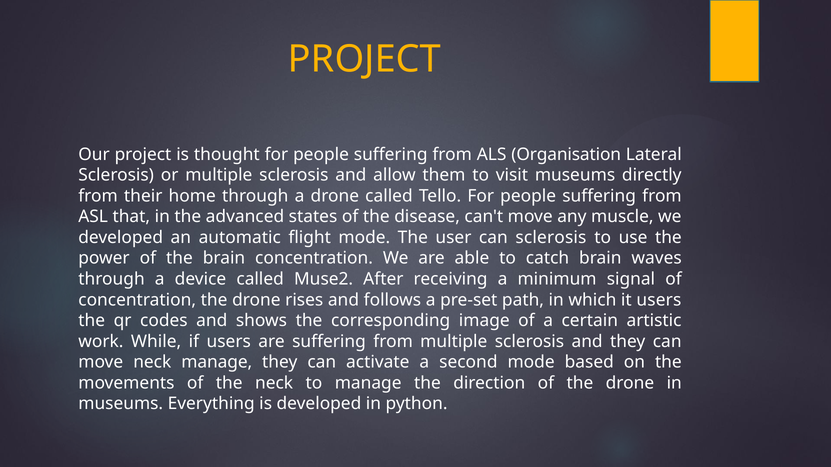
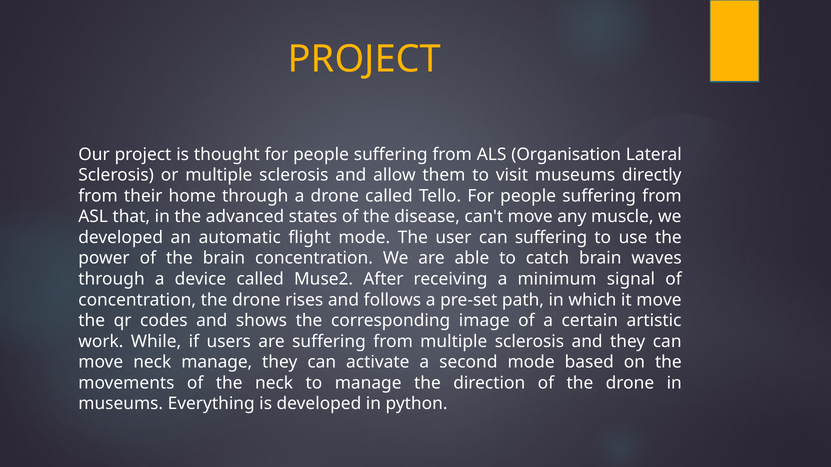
can sclerosis: sclerosis -> suffering (551, 238)
it users: users -> move (659, 300)
